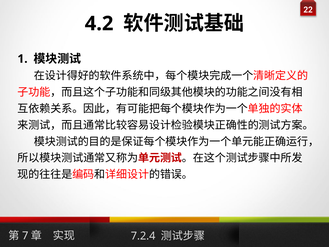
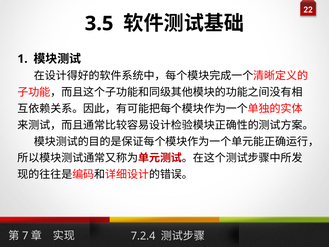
4.2: 4.2 -> 3.5 (99, 24)
